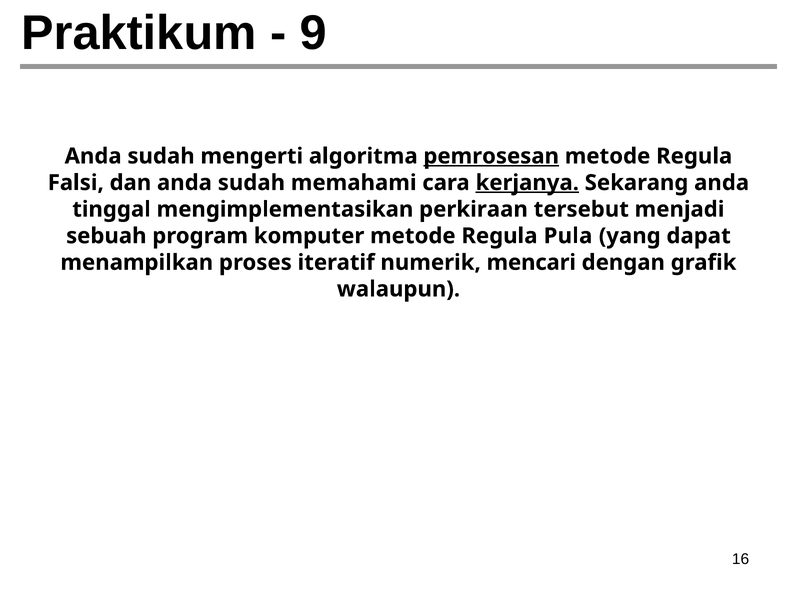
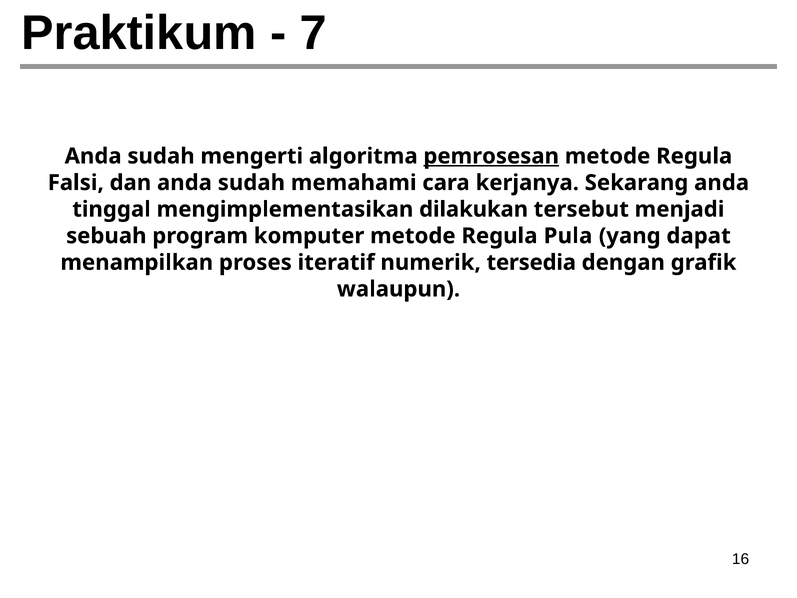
9: 9 -> 7 (313, 33)
kerjanya underline: present -> none (527, 183)
perkiraan: perkiraan -> dilakukan (474, 209)
mencari: mencari -> tersedia (531, 262)
